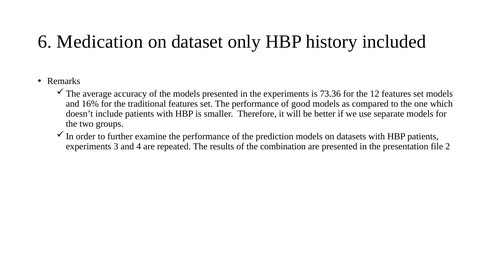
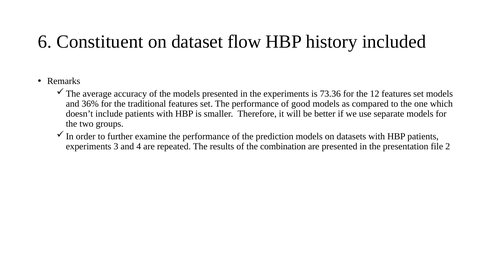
Medication: Medication -> Constituent (100, 42)
only: only -> flow (244, 42)
16%: 16% -> 36% (90, 104)
